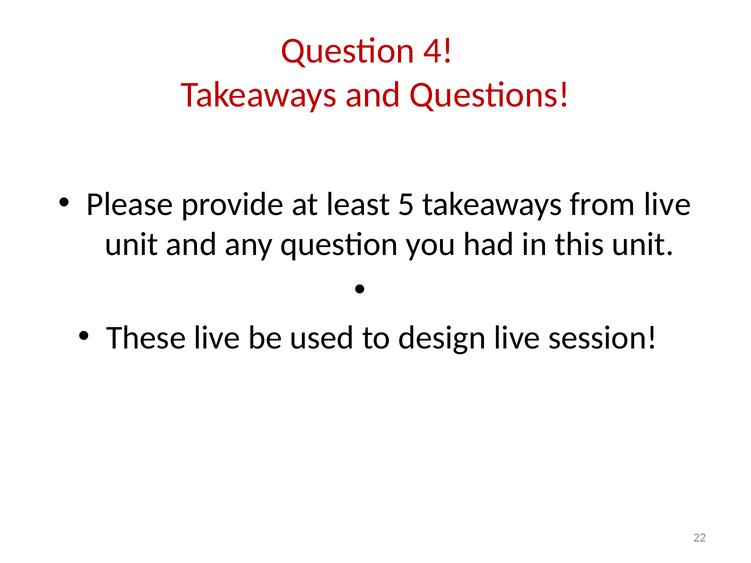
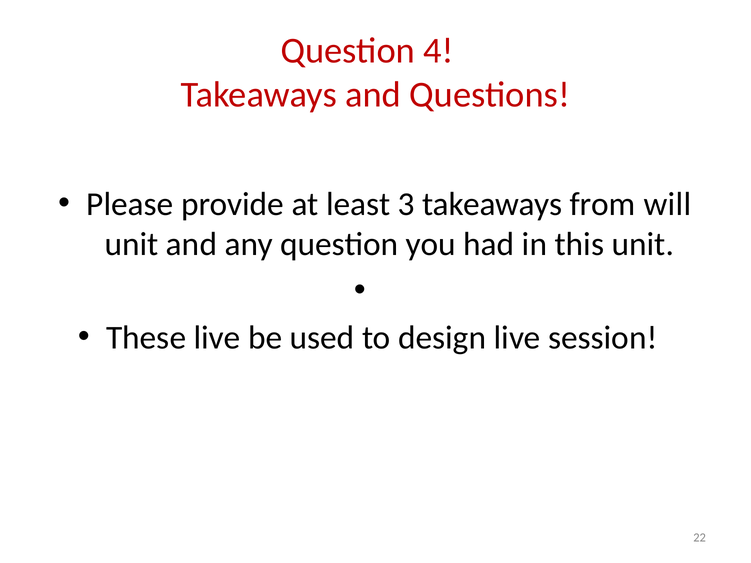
5: 5 -> 3 (406, 204)
from live: live -> will (667, 204)
